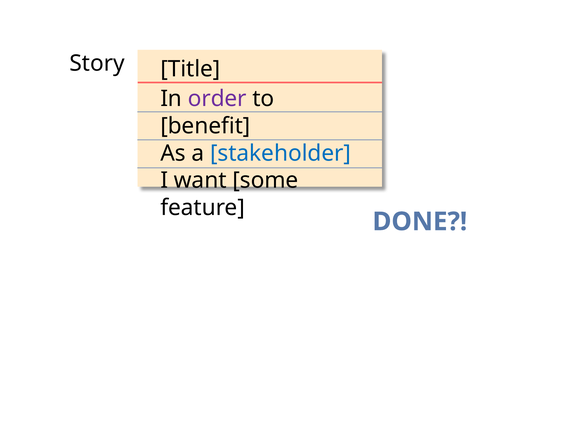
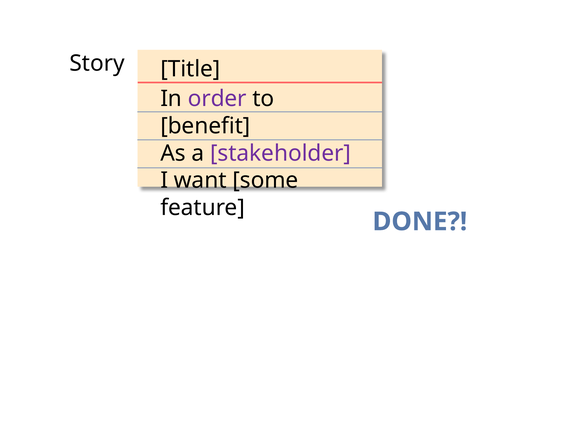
stakeholder colour: blue -> purple (281, 153)
